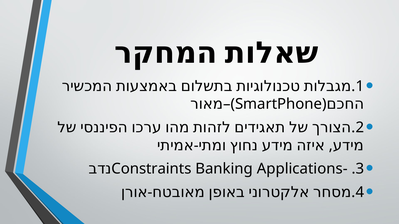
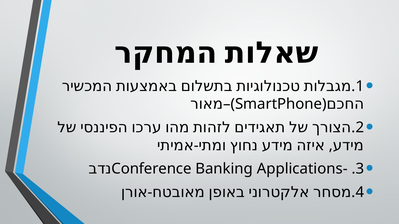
Constraints: Constraints -> Conference (151, 169)
